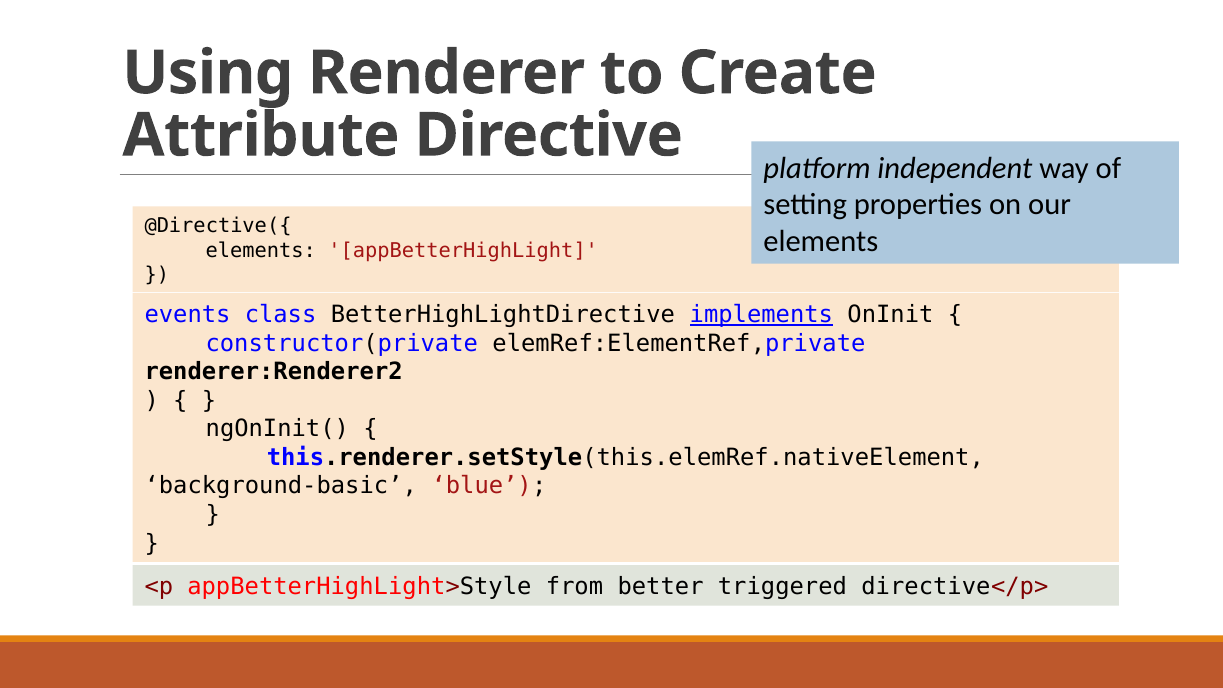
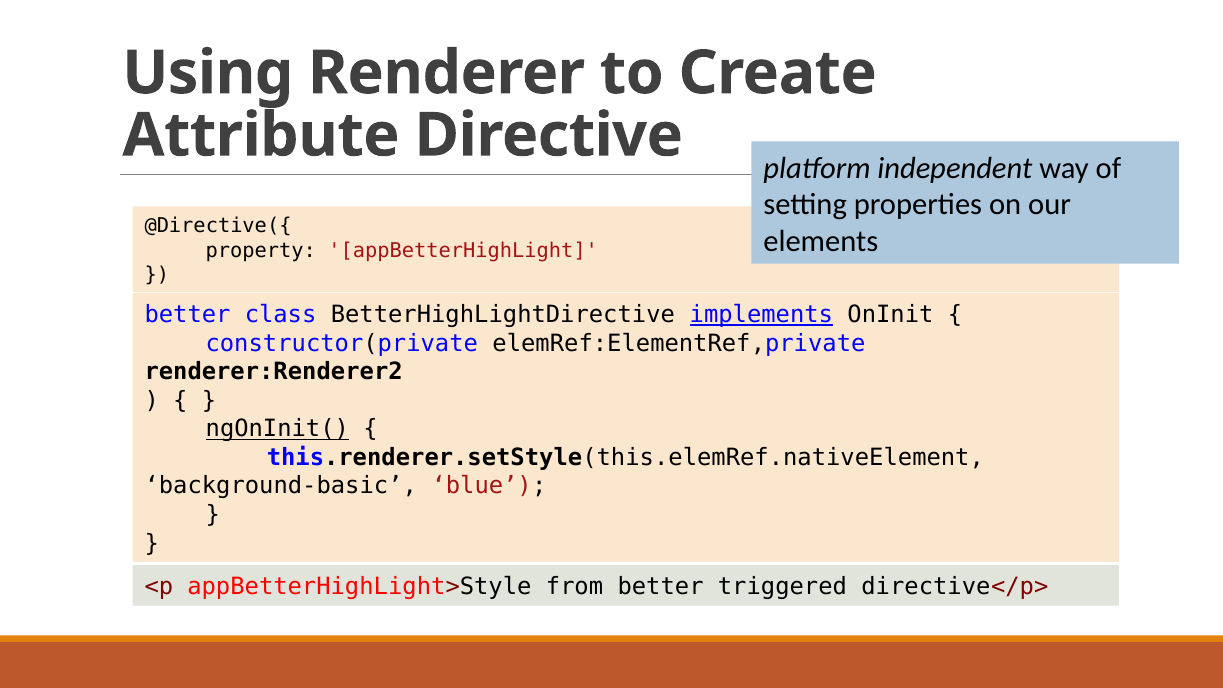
elements: elements -> property (261, 250)
events: events -> better (188, 315)
ngOnInit( underline: none -> present (277, 429)
